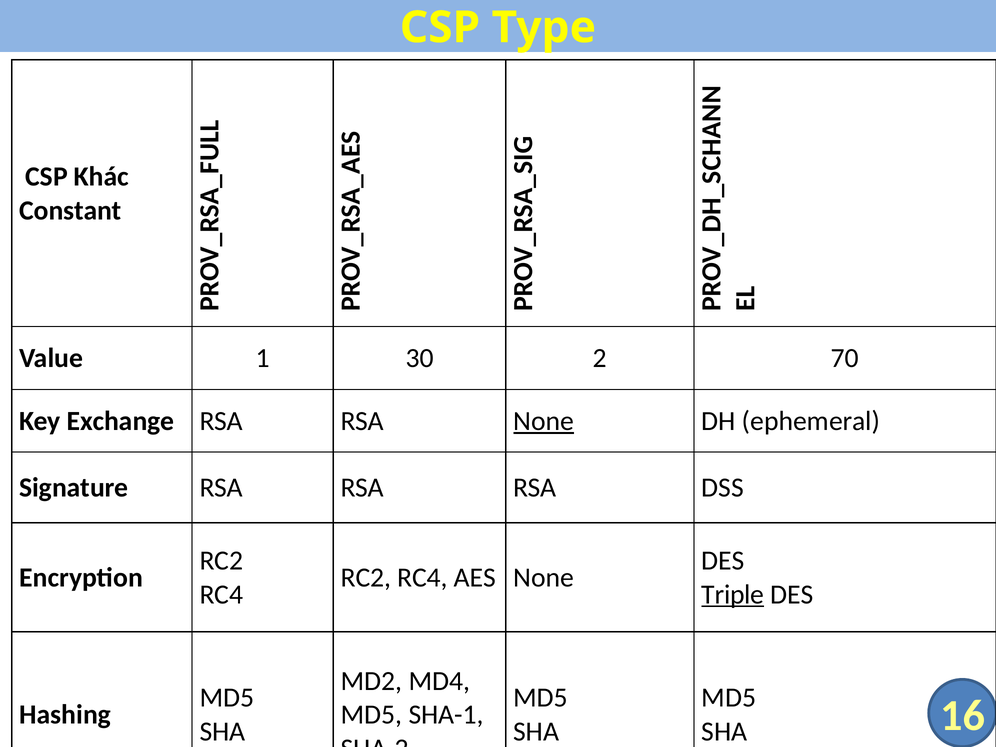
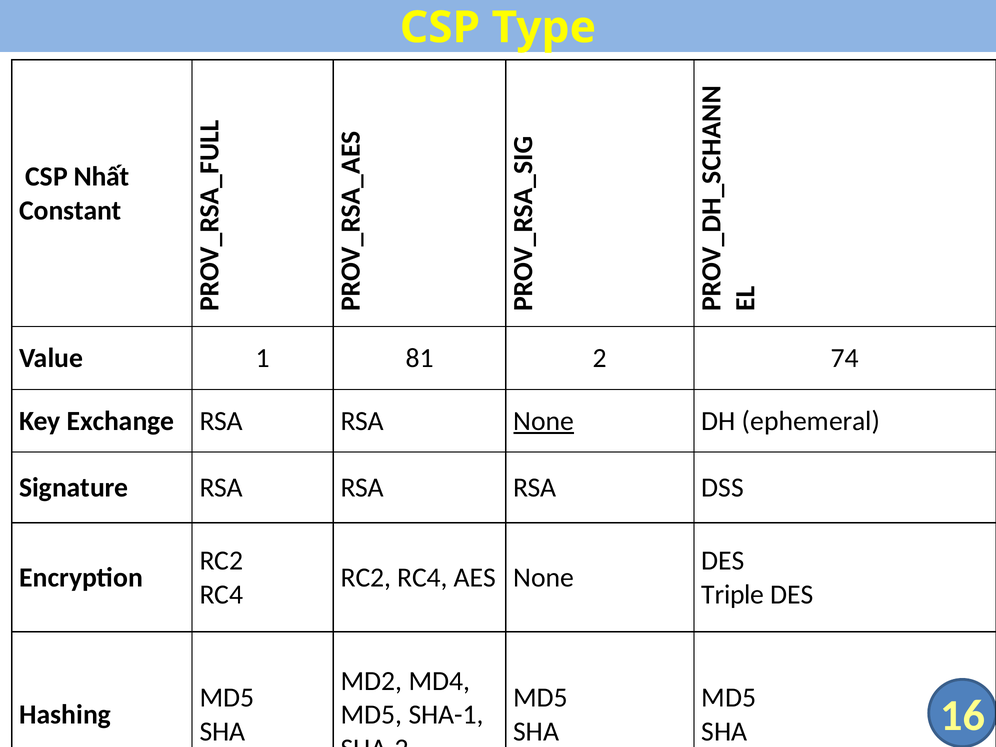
Khác: Khác -> Nhất (102, 177)
30: 30 -> 81 (420, 358)
70: 70 -> 74 (845, 358)
Triple underline: present -> none (733, 594)
